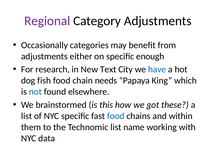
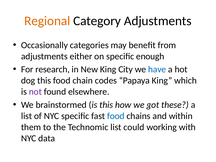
Regional colour: purple -> orange (47, 21)
New Text: Text -> King (108, 69)
dog fish: fish -> this (44, 81)
needs: needs -> codes (106, 81)
not colour: blue -> purple (35, 92)
name: name -> could (134, 127)
